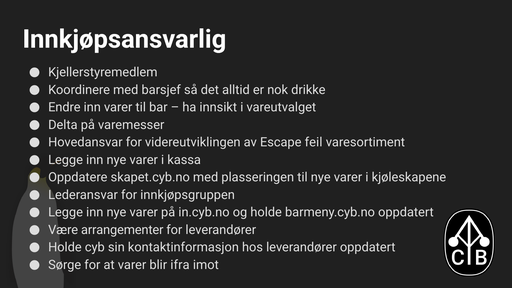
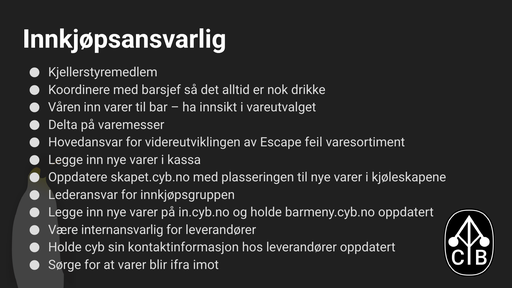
Endre: Endre -> Våren (64, 107)
arrangementer: arrangementer -> internansvarlig (122, 230)
